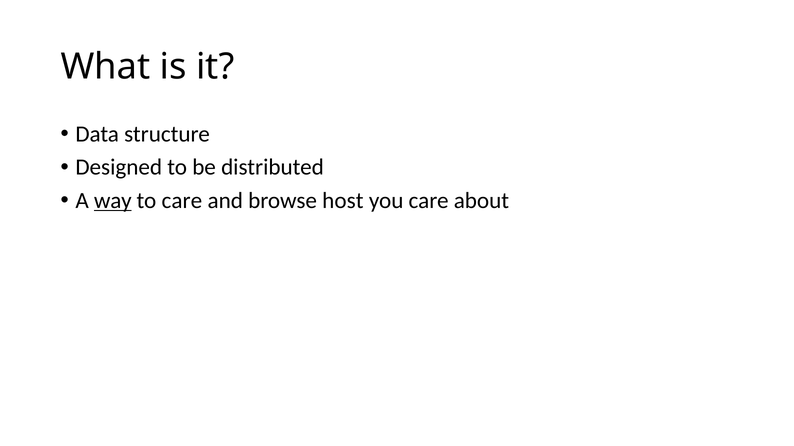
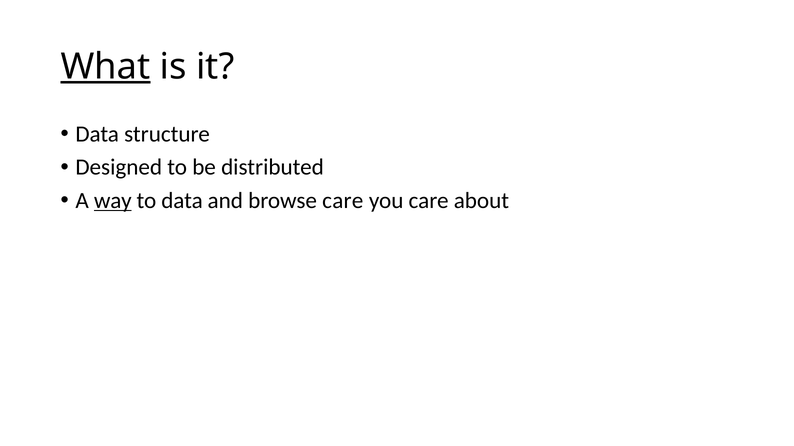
What underline: none -> present (105, 67)
to care: care -> data (182, 201)
browse host: host -> care (343, 201)
